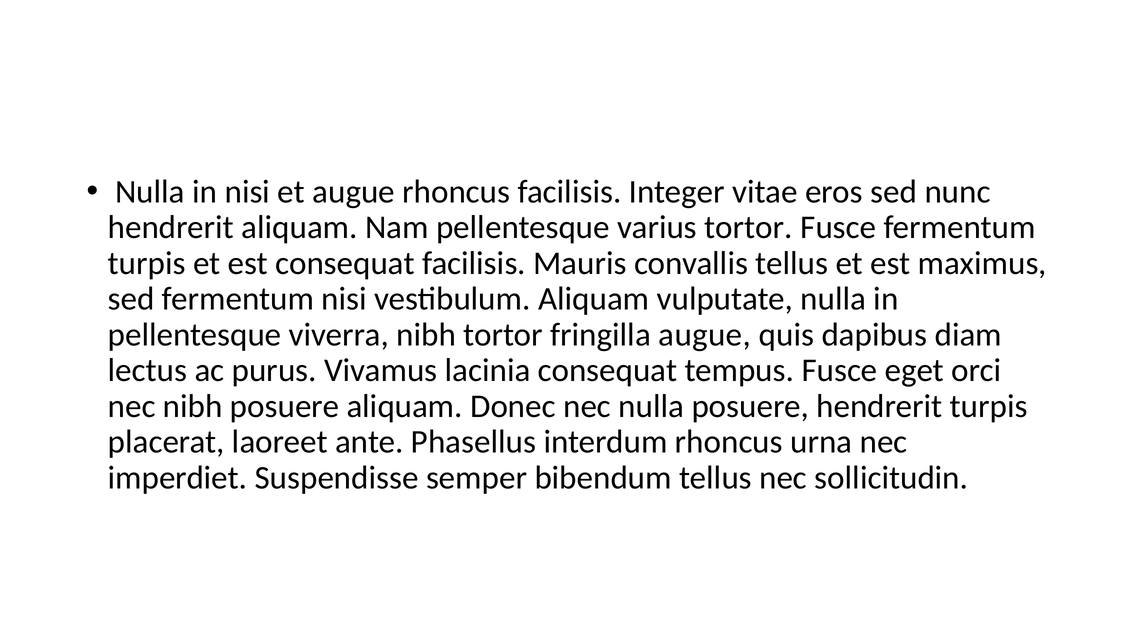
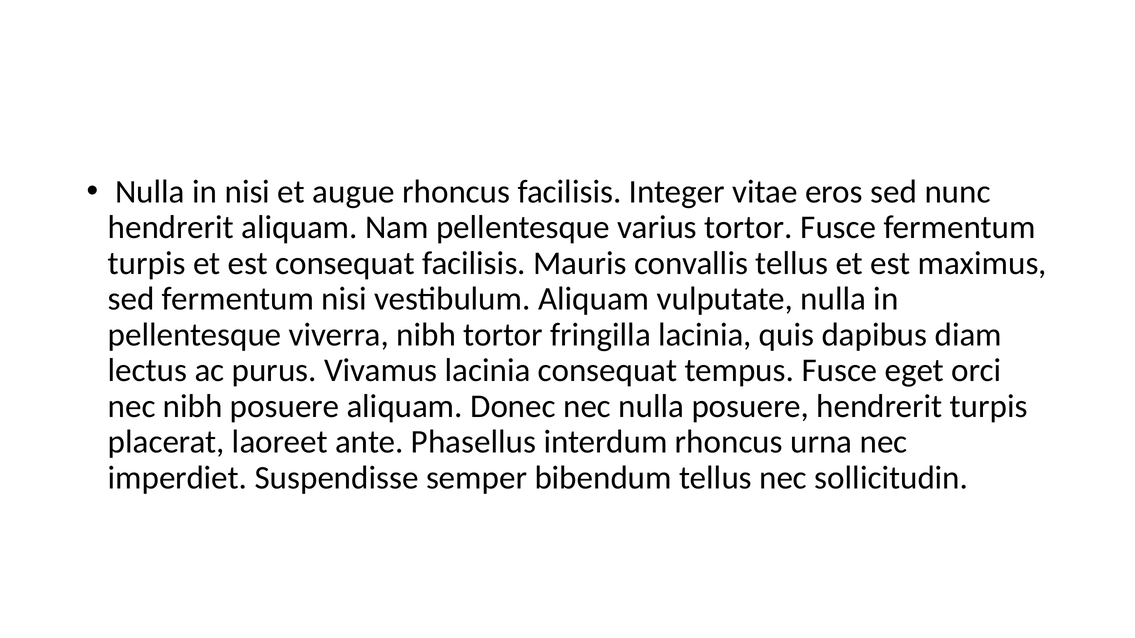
fringilla augue: augue -> lacinia (705, 335)
